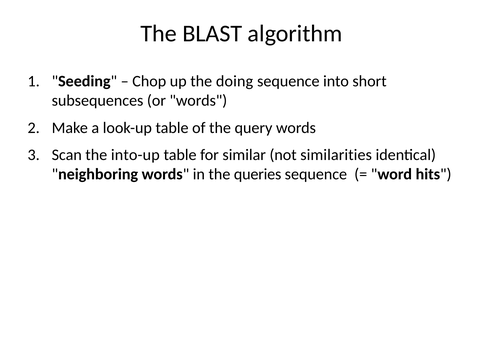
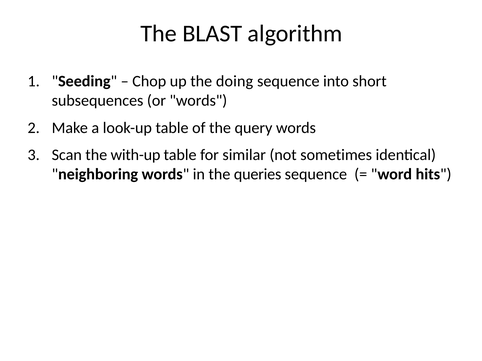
into-up: into-up -> with-up (135, 155)
similarities: similarities -> sometimes (336, 155)
